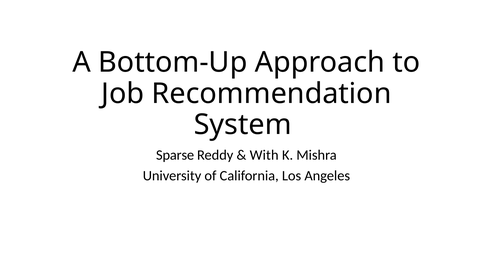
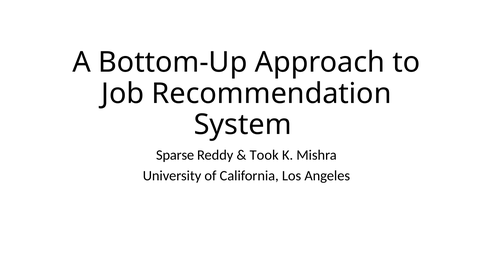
With: With -> Took (264, 155)
